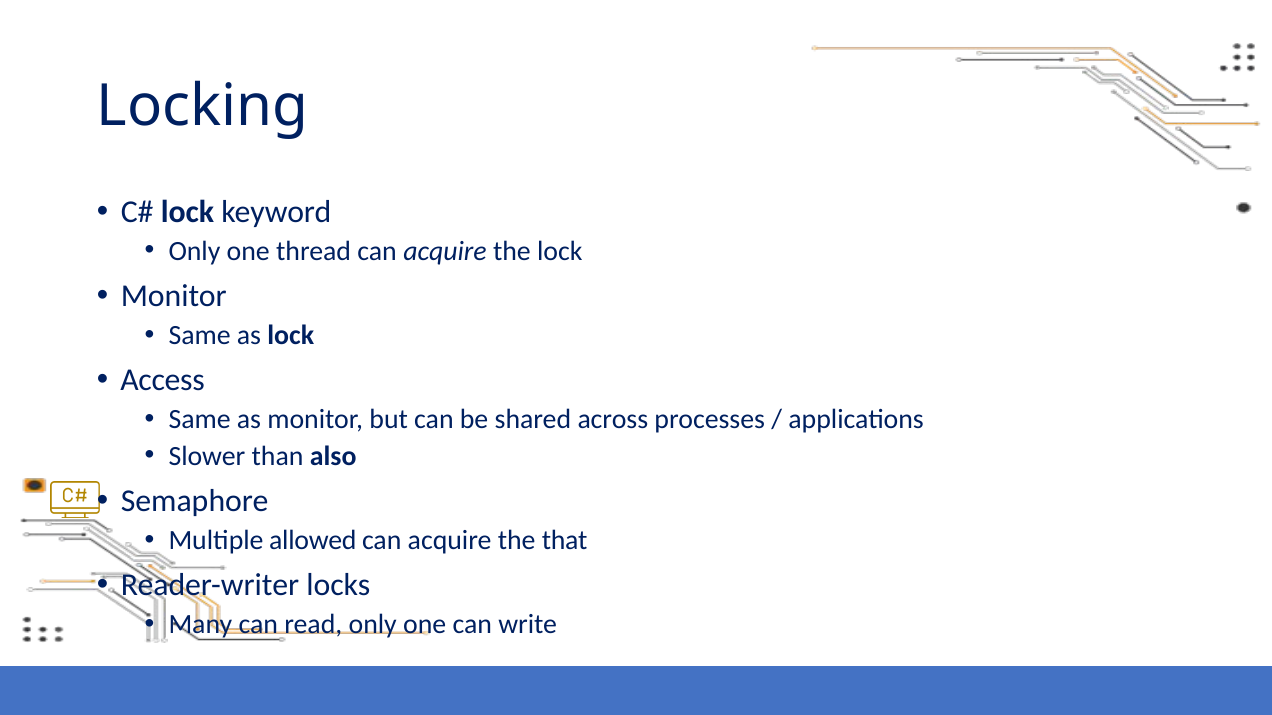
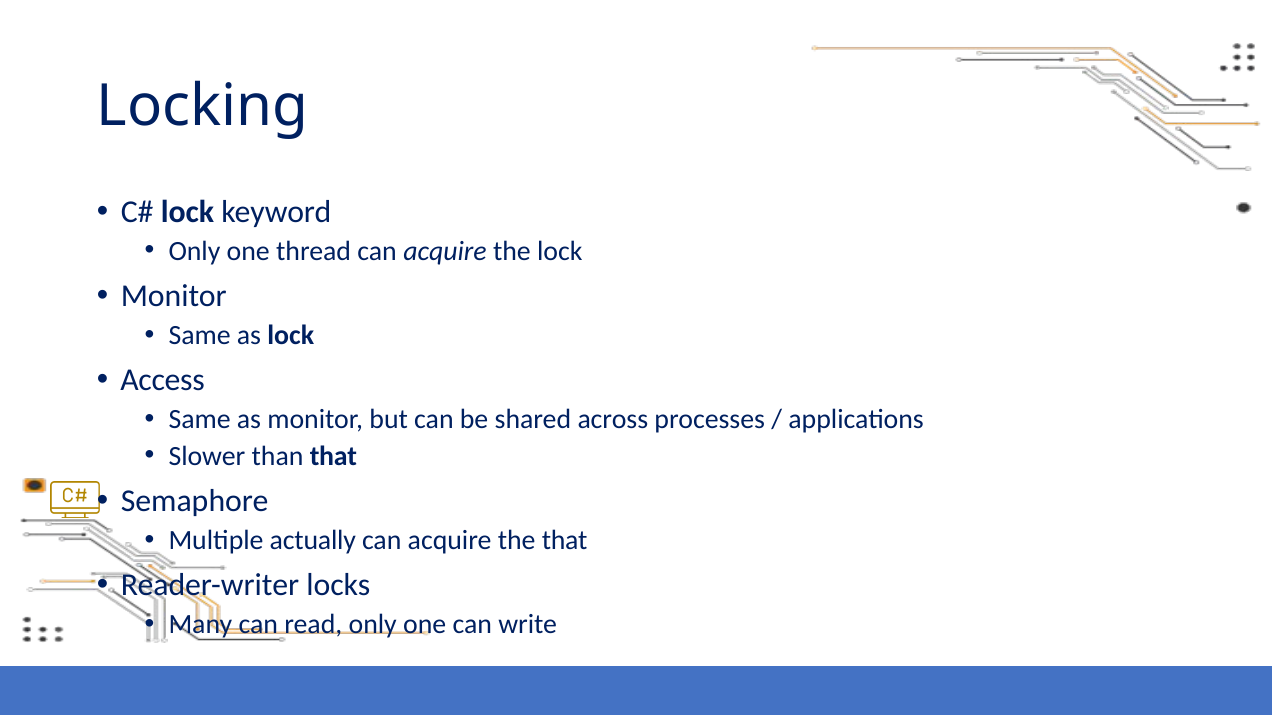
than also: also -> that (333, 456)
allowed: allowed -> actually (313, 540)
